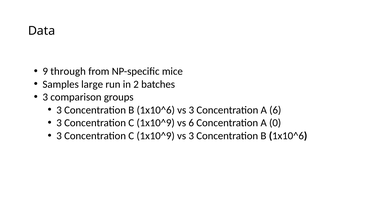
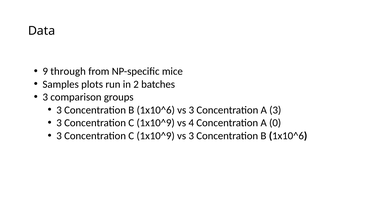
large: large -> plots (92, 84)
A 6: 6 -> 3 (275, 110)
vs 6: 6 -> 4 (191, 123)
